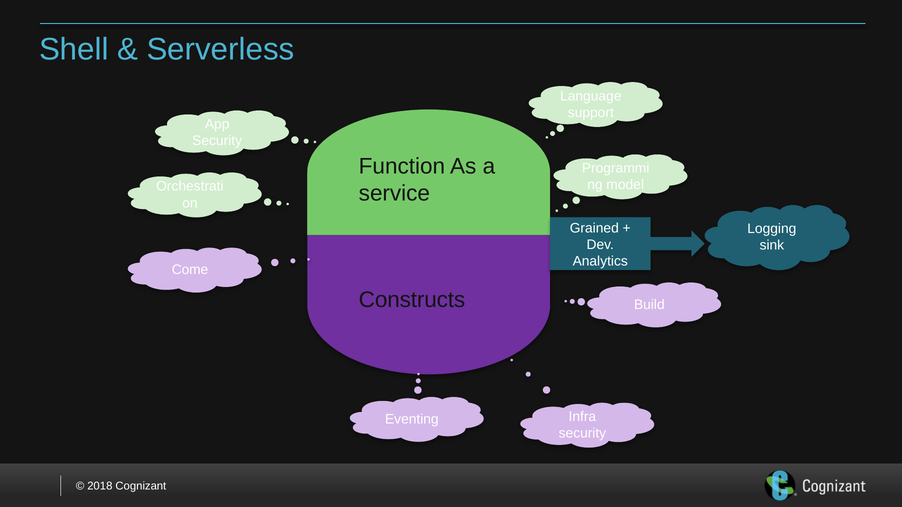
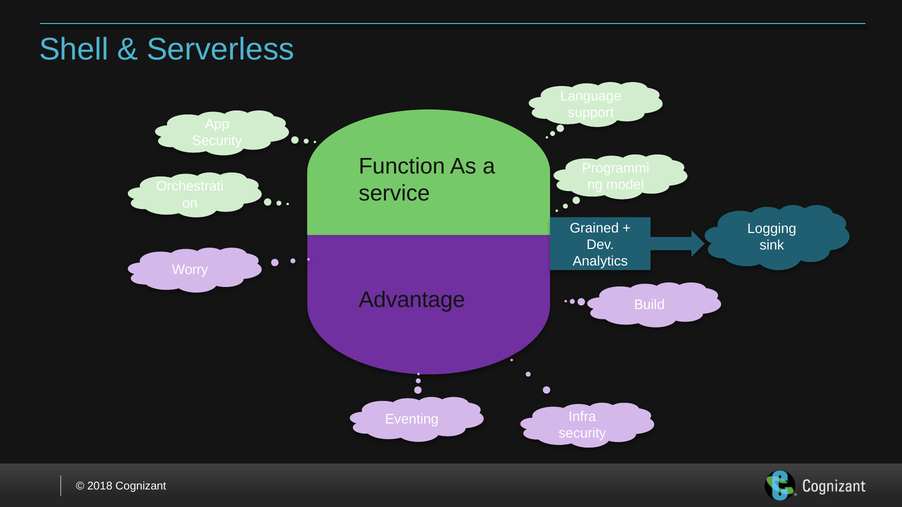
Come: Come -> Worry (190, 270)
Constructs: Constructs -> Advantage (412, 300)
